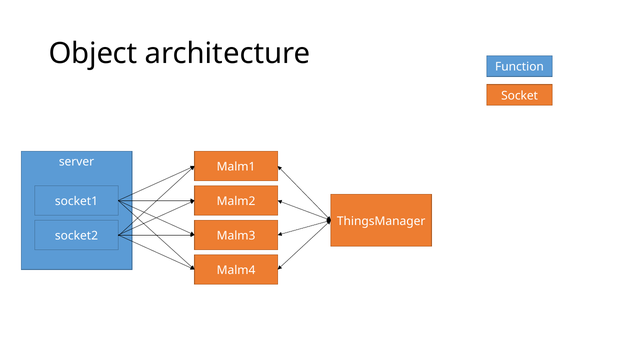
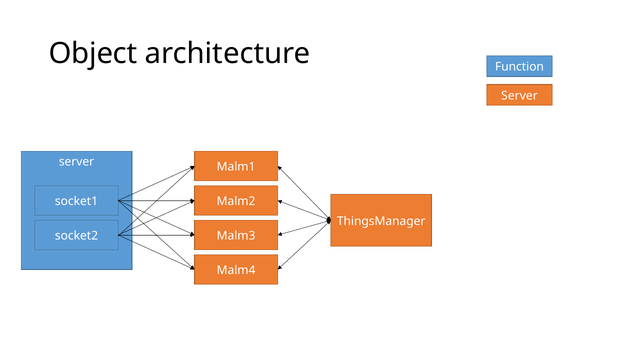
Socket: Socket -> Server (519, 96)
